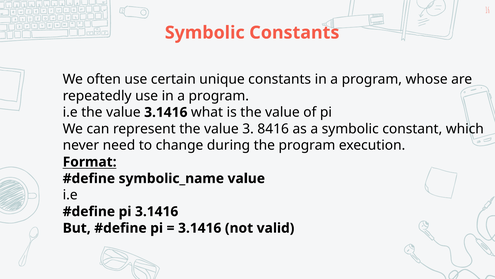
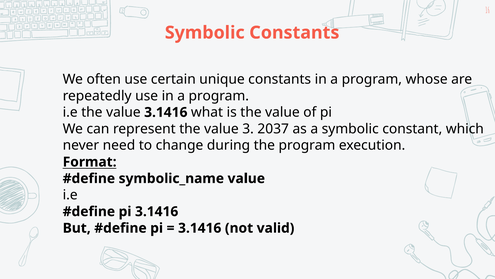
8416: 8416 -> 2037 (273, 129)
